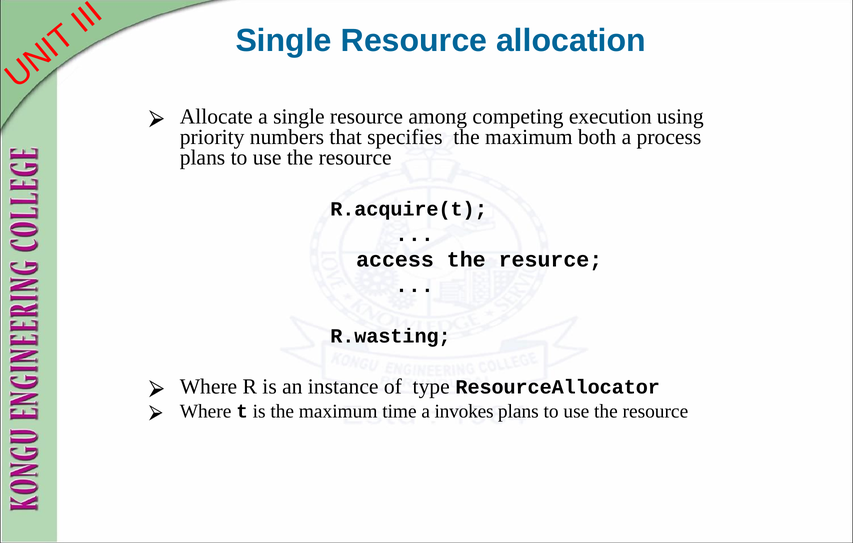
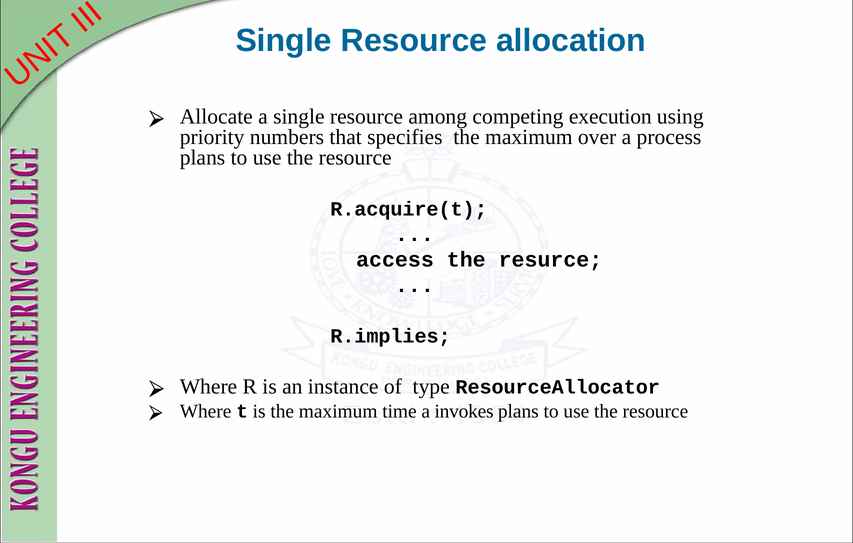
both: both -> over (597, 137)
R.wasting: R.wasting -> R.implies (390, 336)
